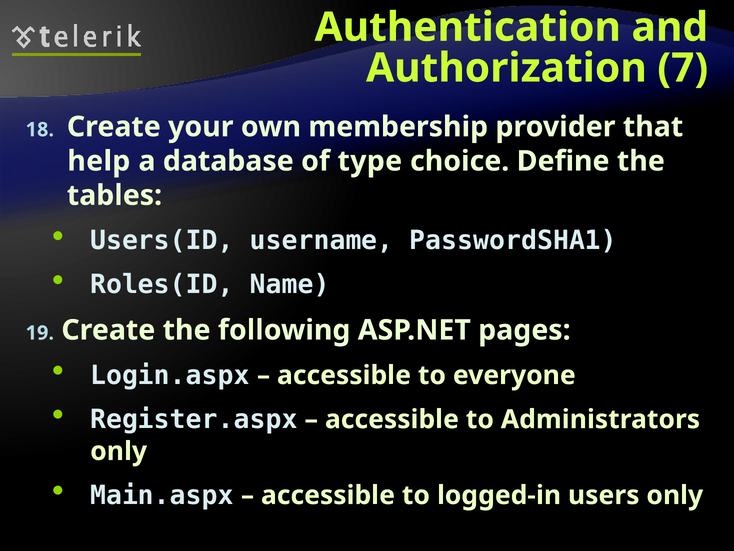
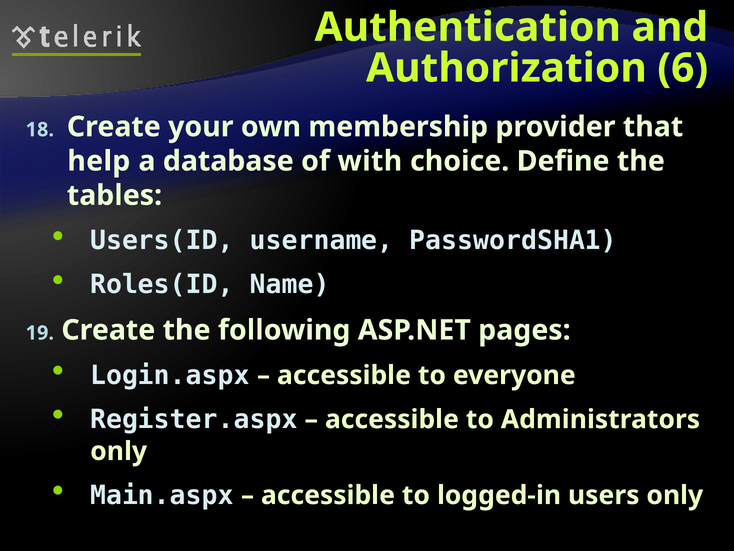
7: 7 -> 6 (683, 68)
type: type -> with (370, 161)
